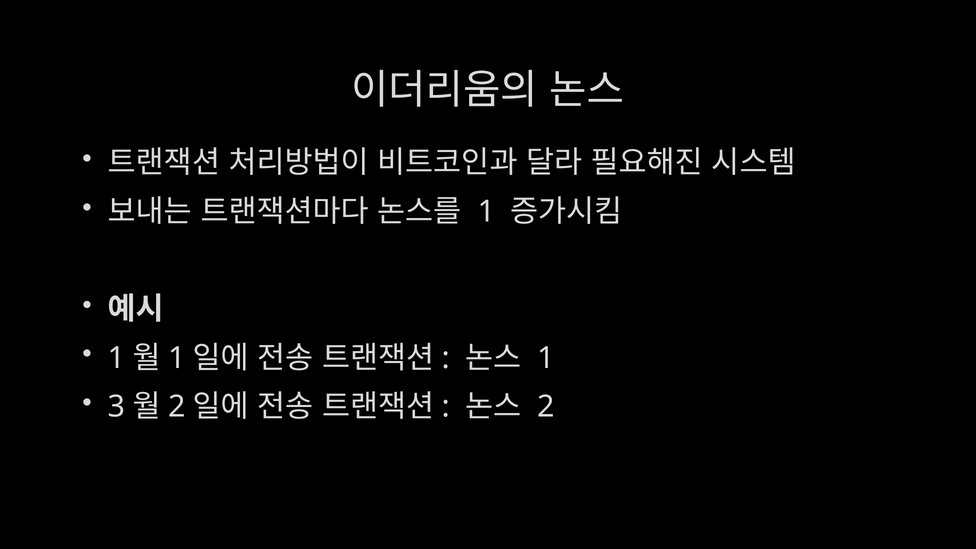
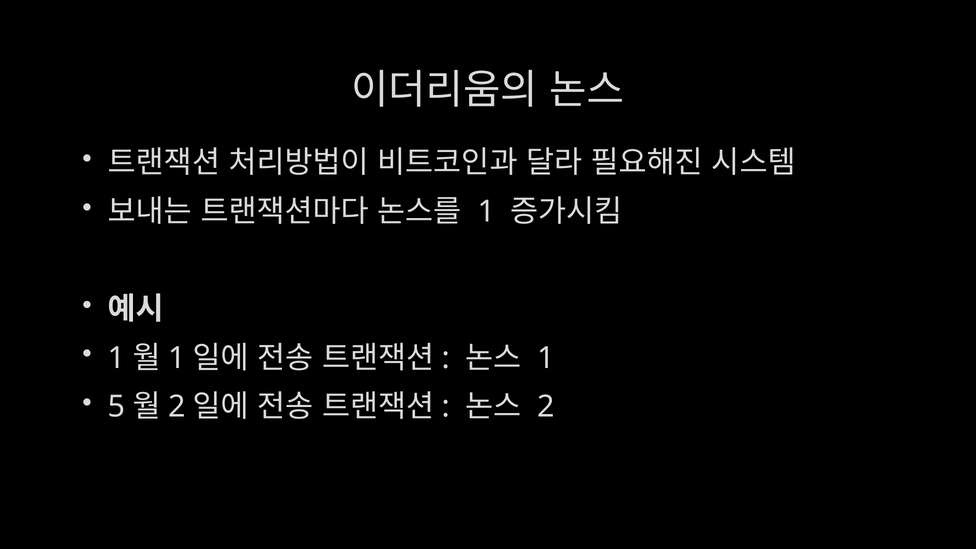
3: 3 -> 5 (117, 407)
